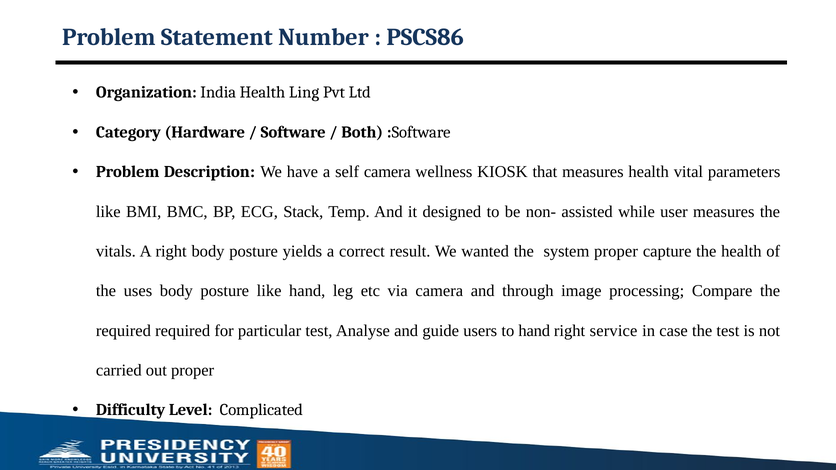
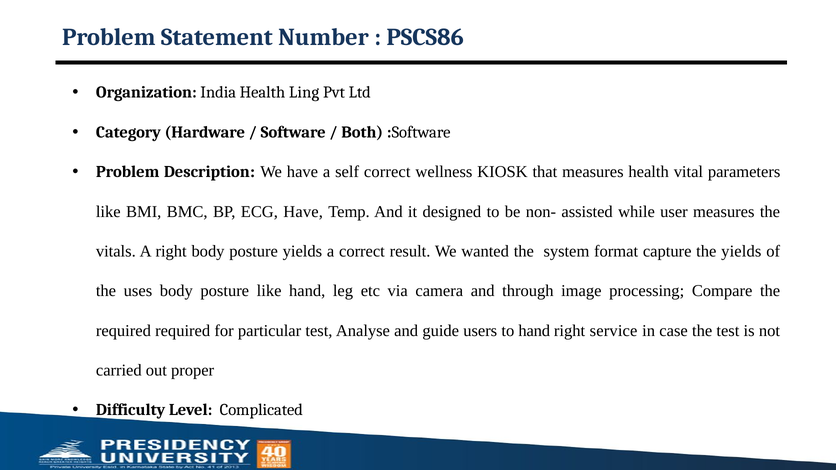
self camera: camera -> correct (387, 172)
ECG Stack: Stack -> Have (303, 212)
system proper: proper -> format (616, 251)
the health: health -> yields (741, 251)
